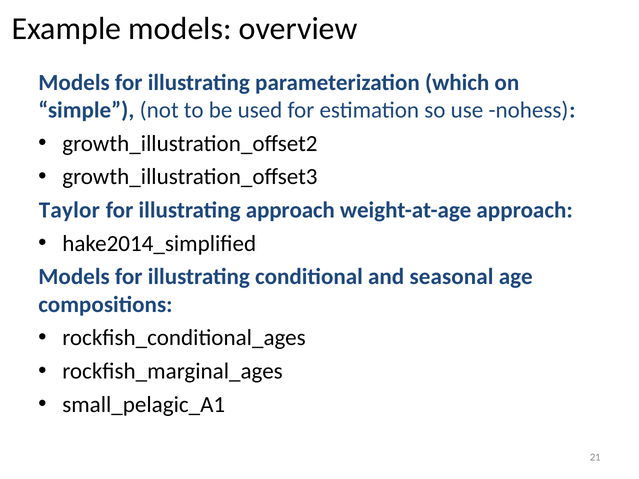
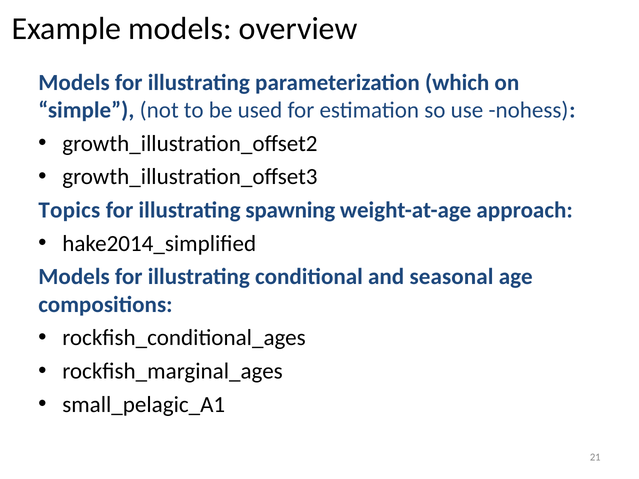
Taylor: Taylor -> Topics (69, 210)
illustrating approach: approach -> spawning (290, 210)
